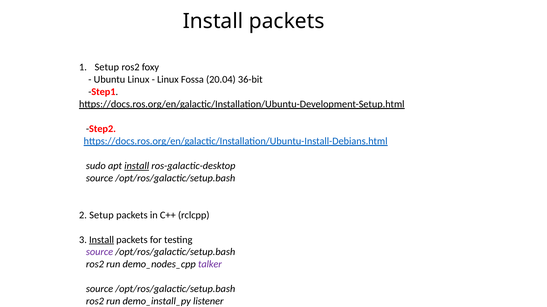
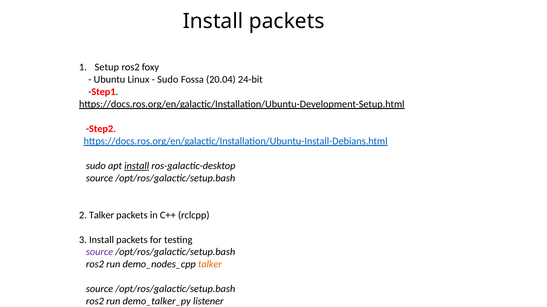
Linux: Linux -> Sudo (168, 80)
36-bit: 36-bit -> 24-bit (250, 80)
2 Setup: Setup -> Talker (102, 216)
Install underline: present -> none (102, 240)
talker colour: purple -> orange (210, 265)
demo_install_py: demo_install_py -> demo_talker_py (157, 302)
